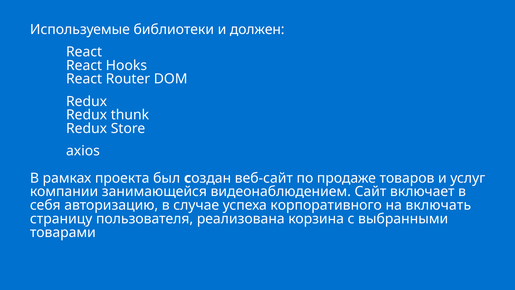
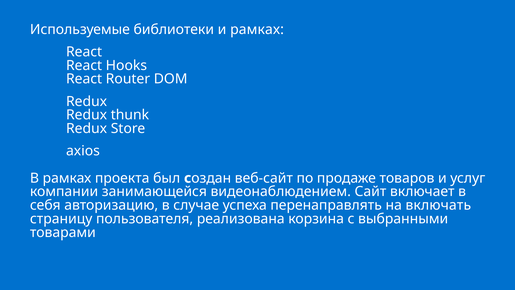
и должен: должен -> рамках (257, 29)
корпоративного: корпоративного -> перенаправлять (326, 205)
